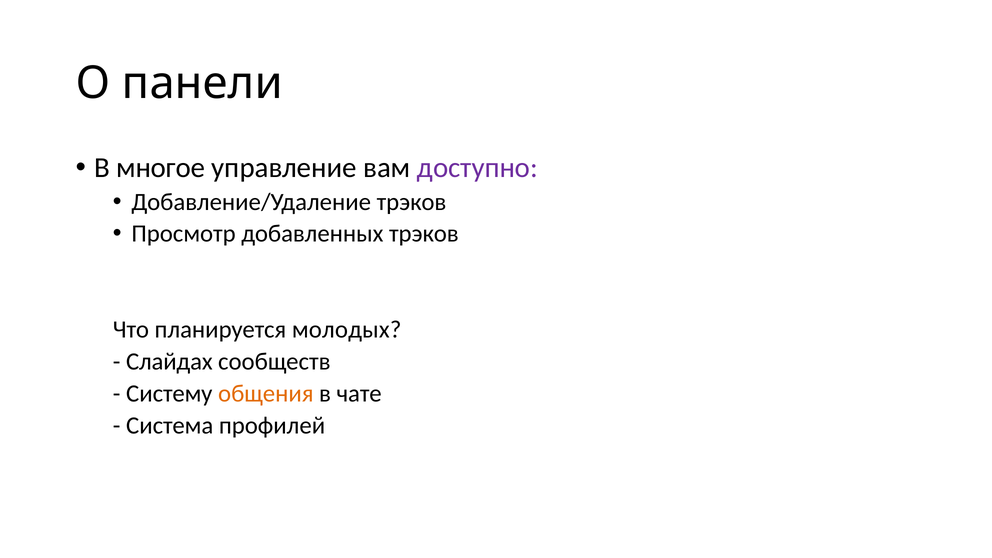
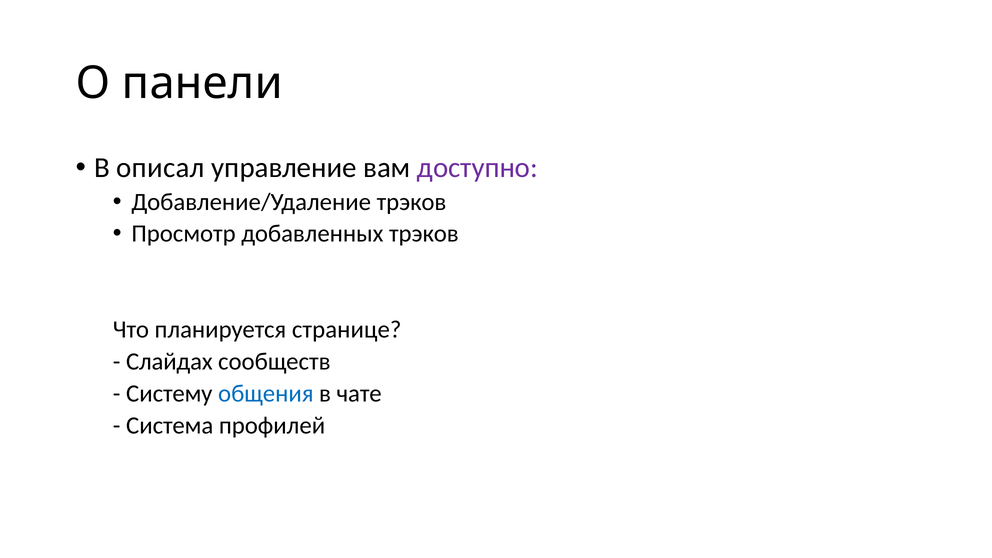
многое: многое -> описал (161, 168)
молодых: молодых -> странице (347, 330)
общения colour: orange -> blue (266, 393)
